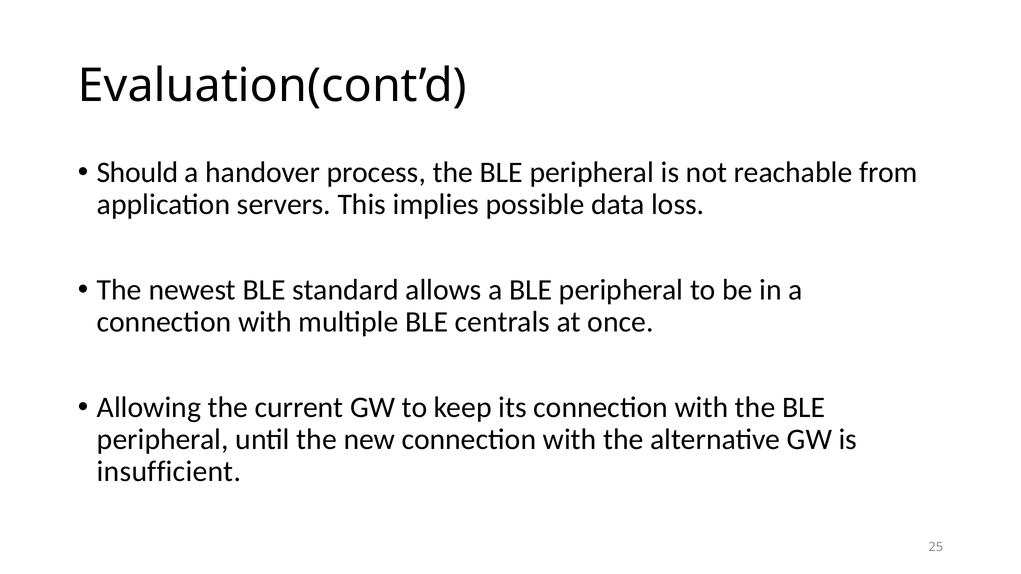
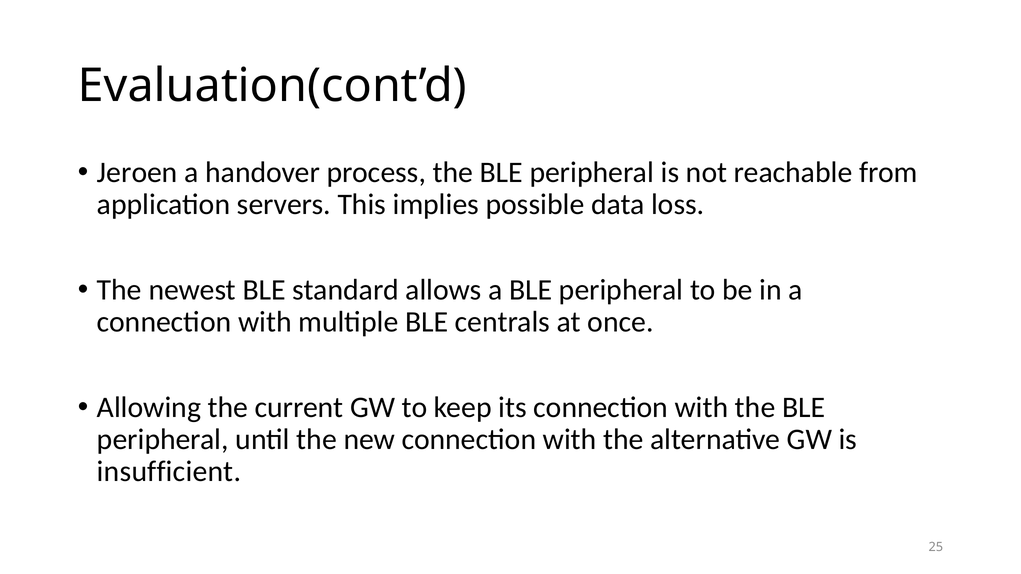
Should: Should -> Jeroen (137, 173)
